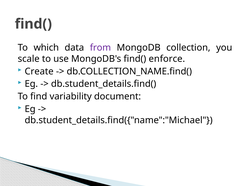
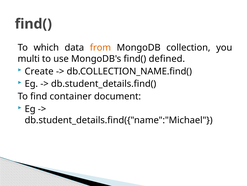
from colour: purple -> orange (100, 47)
scale: scale -> multi (29, 59)
enforce: enforce -> defined (167, 59)
variability: variability -> container (71, 96)
